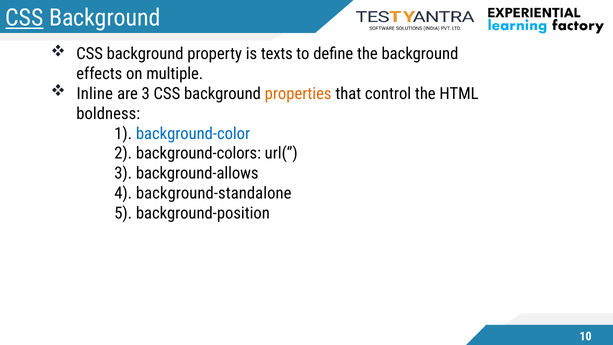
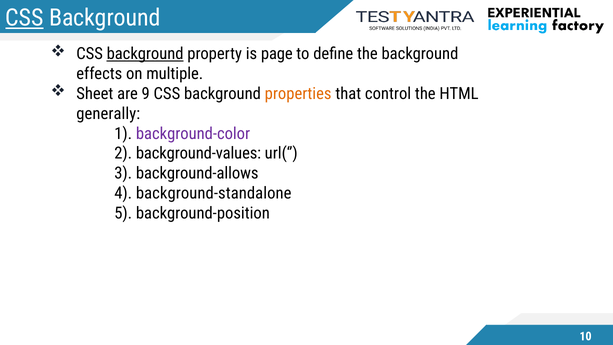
background underline: none -> present (145, 54)
texts: texts -> page (277, 54)
Inline: Inline -> Sheet (95, 94)
are 3: 3 -> 9 (146, 94)
boldness: boldness -> generally (108, 114)
background-color colour: blue -> purple (193, 133)
background-colors: background-colors -> background-values (199, 153)
